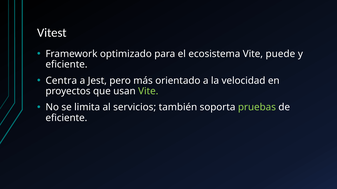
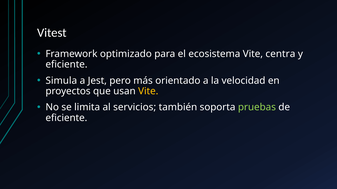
puede: puede -> centra (280, 54)
Centra: Centra -> Simula (61, 81)
Vite colour: light green -> yellow (148, 91)
